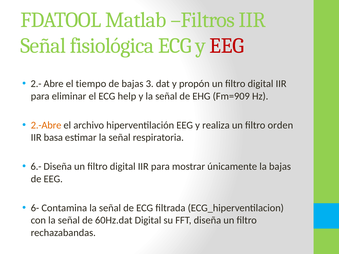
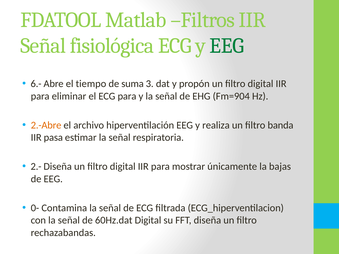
EEG colour: red -> green (227, 46)
2.-: 2.- -> 6.- (36, 84)
de bajas: bajas -> suma (133, 84)
ECG help: help -> para (127, 96)
Fm=909: Fm=909 -> Fm=904 (231, 96)
orden: orden -> banda (281, 125)
basa: basa -> pasa (53, 138)
6.-: 6.- -> 2.- (36, 167)
6-: 6- -> 0- (35, 208)
